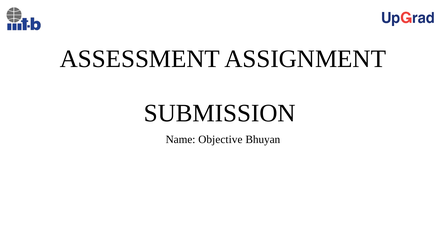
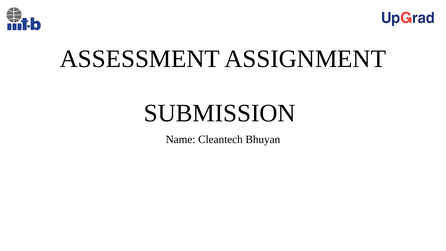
Objective: Objective -> Cleantech (220, 139)
